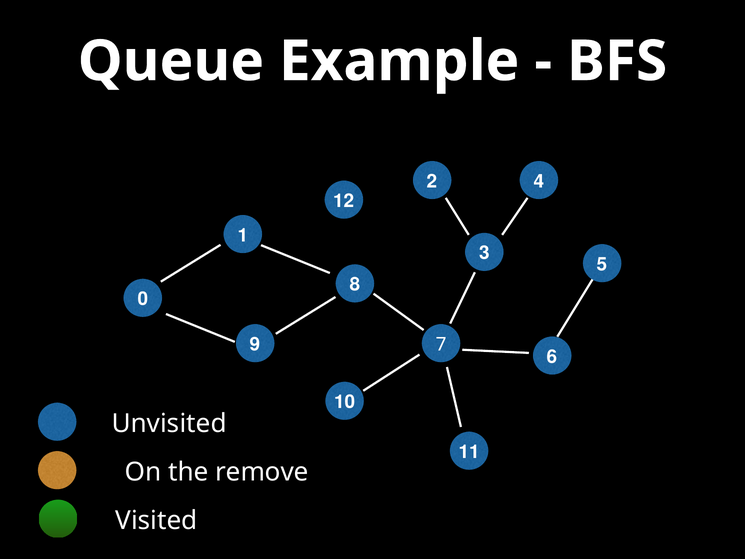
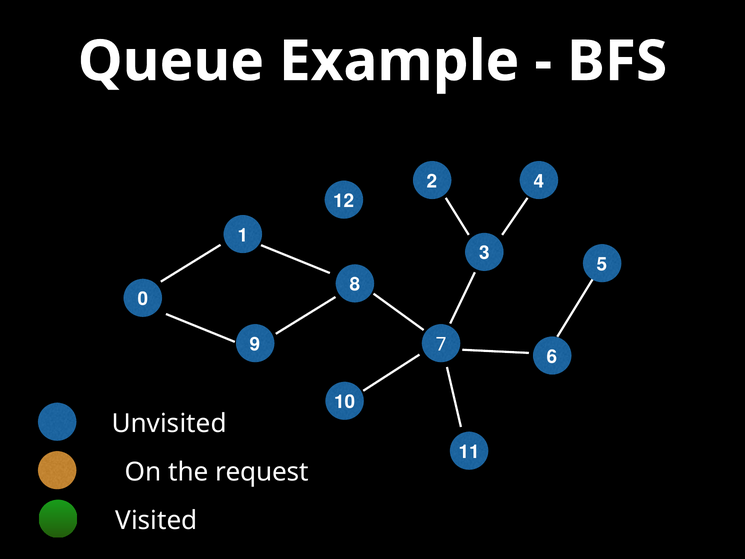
remove: remove -> request (262, 472)
